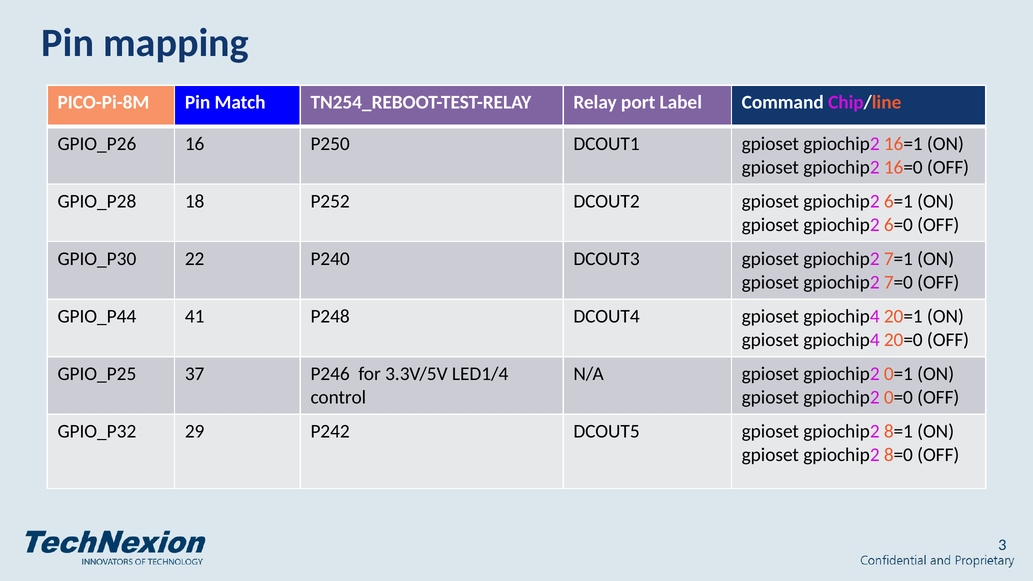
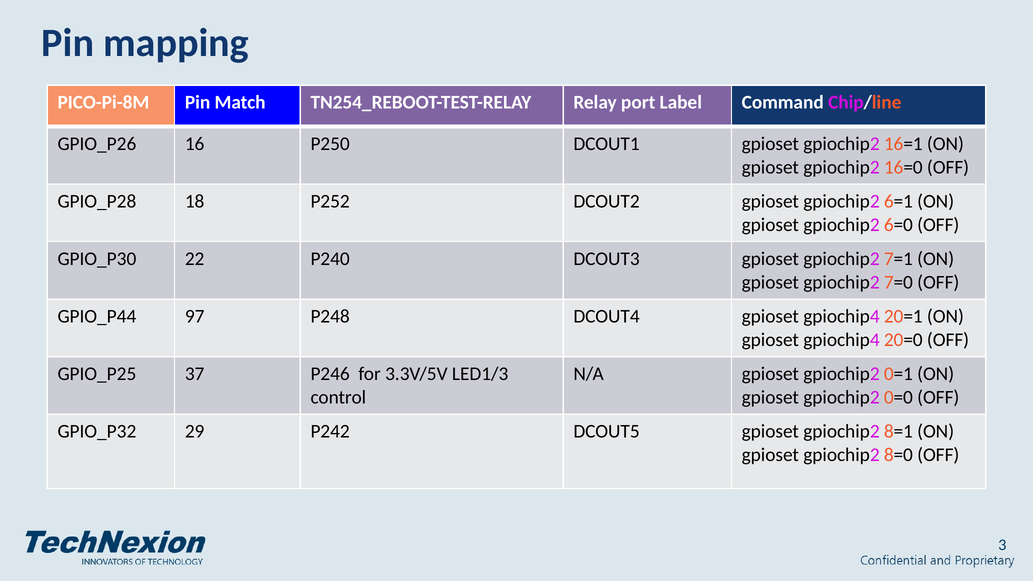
41: 41 -> 97 (195, 316)
LED1/4: LED1/4 -> LED1/3 (480, 374)
